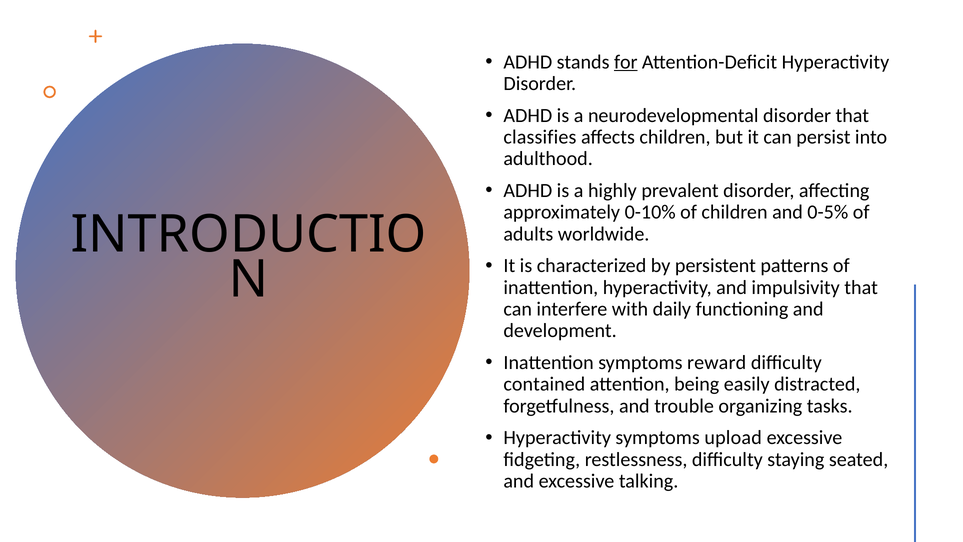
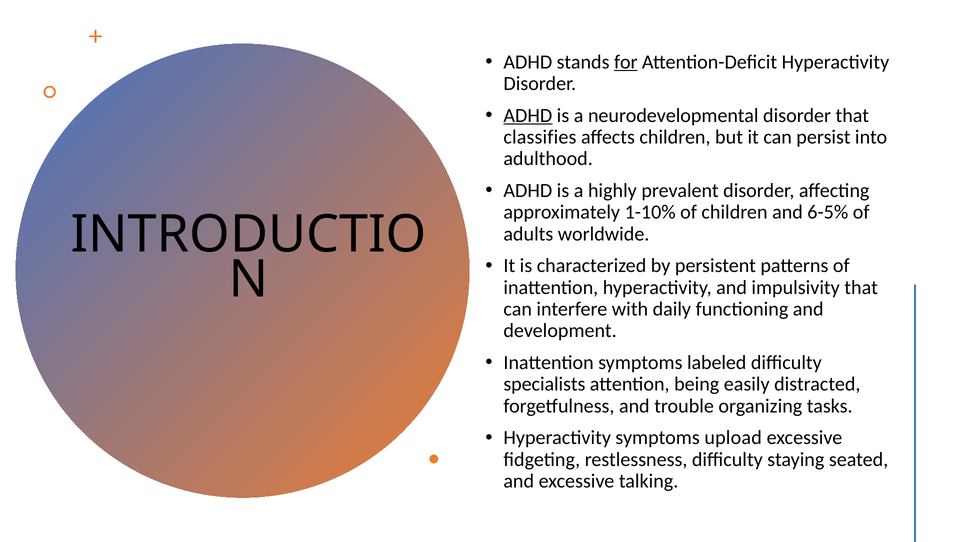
ADHD underline: none -> present (528, 115)
0-10%: 0-10% -> 1-10% (650, 212)
0-5%: 0-5% -> 6-5% (828, 212)
reward: reward -> labeled (717, 362)
contained: contained -> specialists (544, 384)
